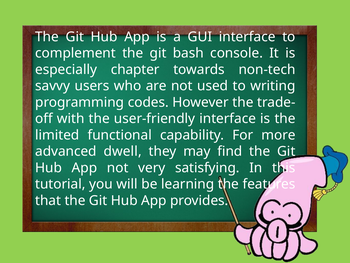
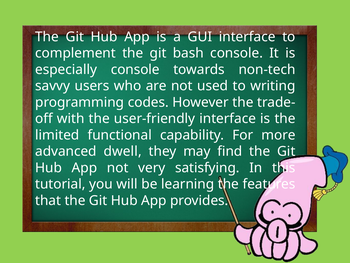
especially chapter: chapter -> console (135, 69)
